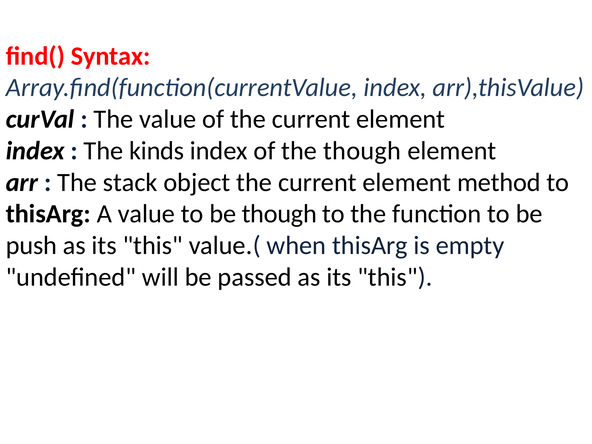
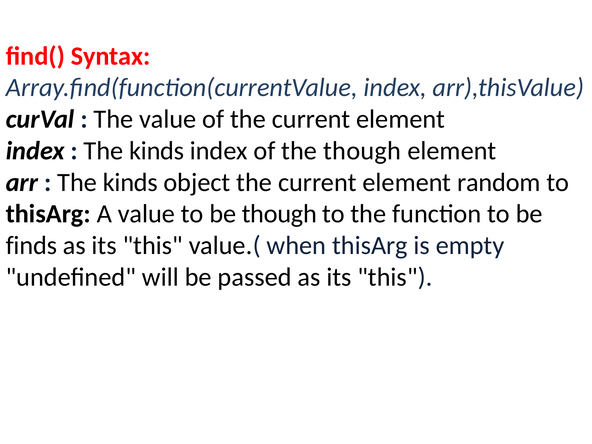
stack: stack -> kinds (130, 182)
method: method -> random (499, 182)
push: push -> finds (31, 246)
